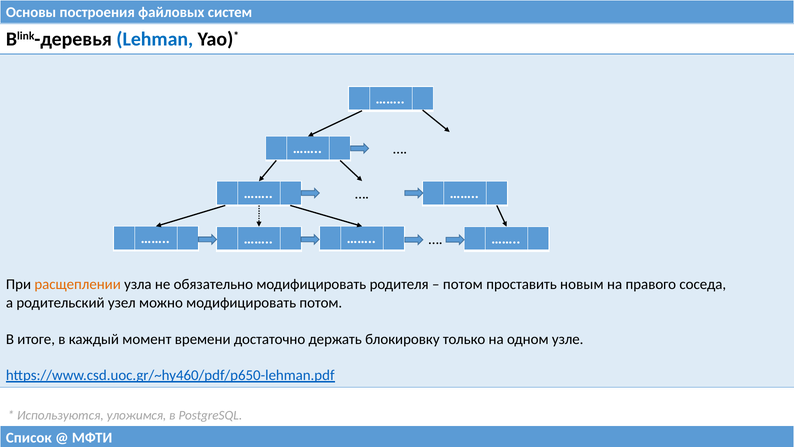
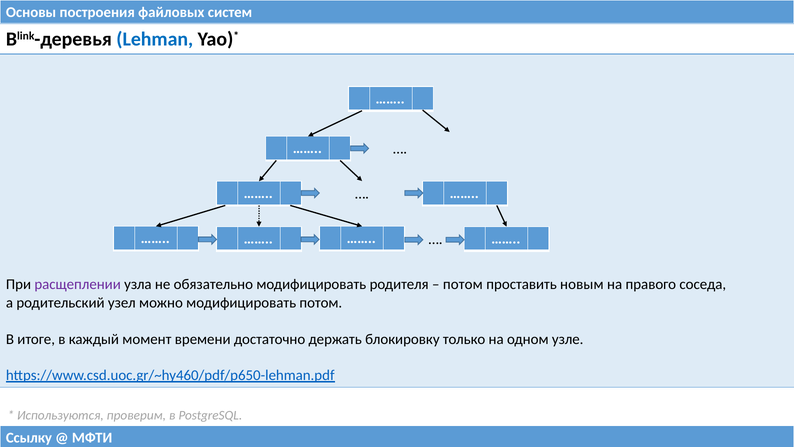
расщеплении colour: orange -> purple (78, 284)
уложимся: уложимся -> проверим (136, 415)
Список: Список -> Ссылку (29, 438)
